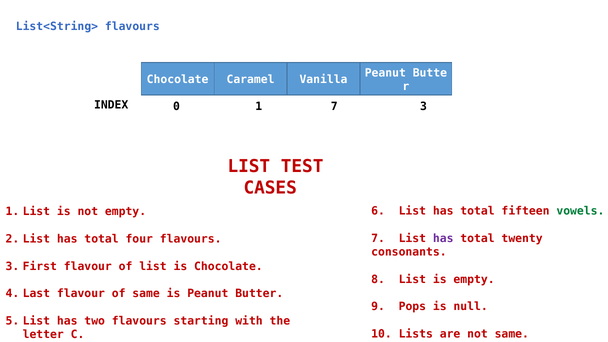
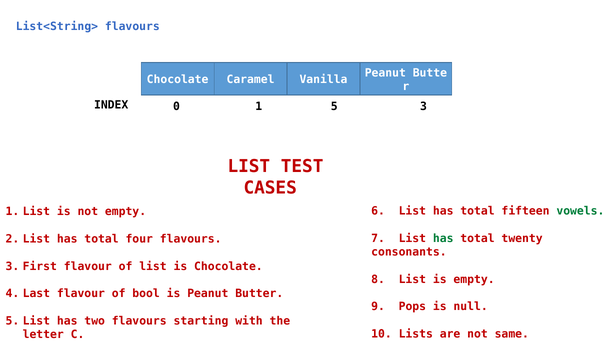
1 7: 7 -> 5 (334, 107)
has colour: purple -> green (443, 238)
of same: same -> bool (146, 294)
